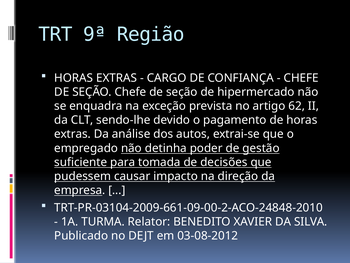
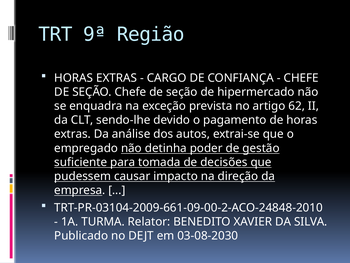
03-08-2012: 03-08-2012 -> 03-08-2030 (208, 235)
